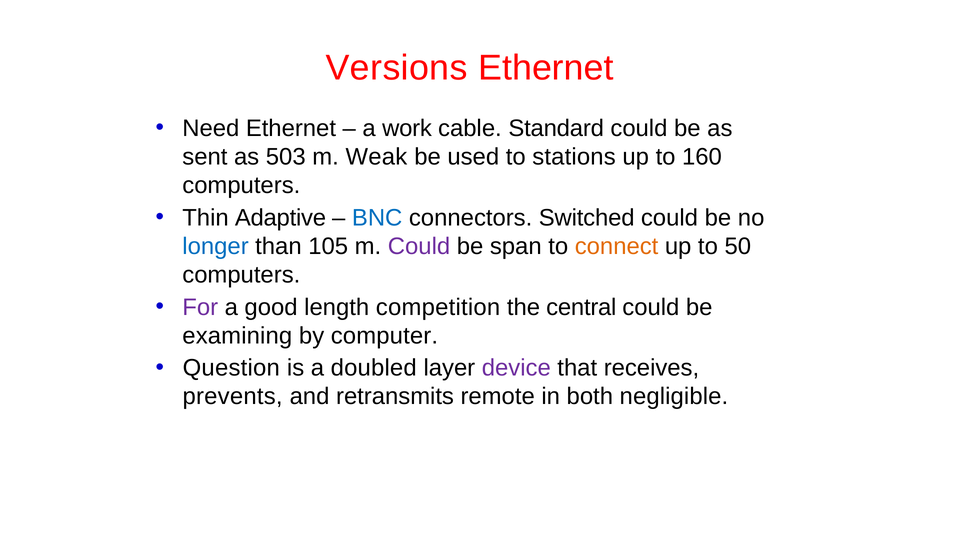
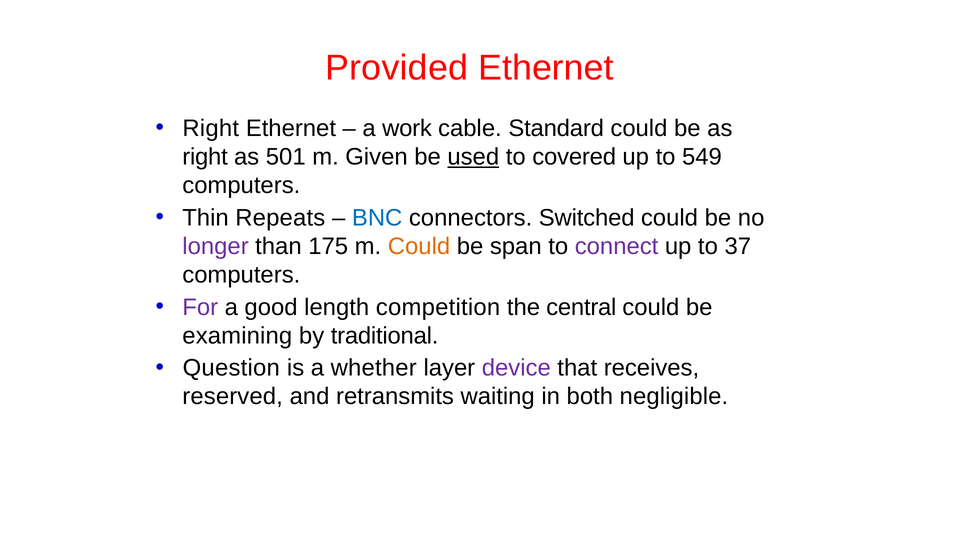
Versions: Versions -> Provided (397, 68)
Need: Need -> Right (211, 128)
sent: sent -> right (205, 157)
503: 503 -> 501 (286, 157)
Weak: Weak -> Given (377, 157)
used underline: none -> present (473, 157)
stations: stations -> covered (574, 157)
160: 160 -> 549 (702, 157)
Adaptive: Adaptive -> Repeats (280, 218)
longer colour: blue -> purple (216, 246)
105: 105 -> 175 (328, 246)
Could colour: purple -> orange (419, 246)
connect colour: orange -> purple (617, 246)
50: 50 -> 37 (738, 246)
computer: computer -> traditional (385, 336)
doubled: doubled -> whether (374, 368)
prevents: prevents -> reserved (233, 397)
remote: remote -> waiting (498, 397)
